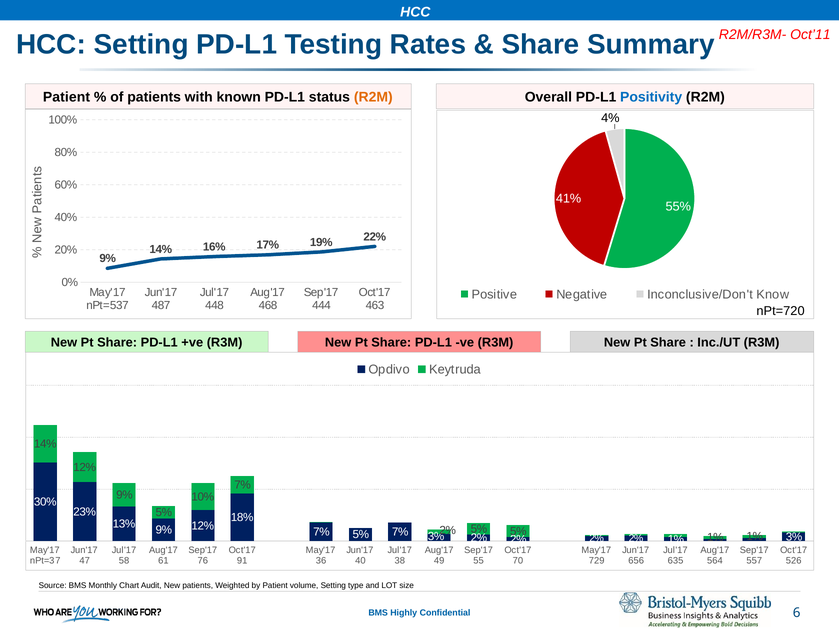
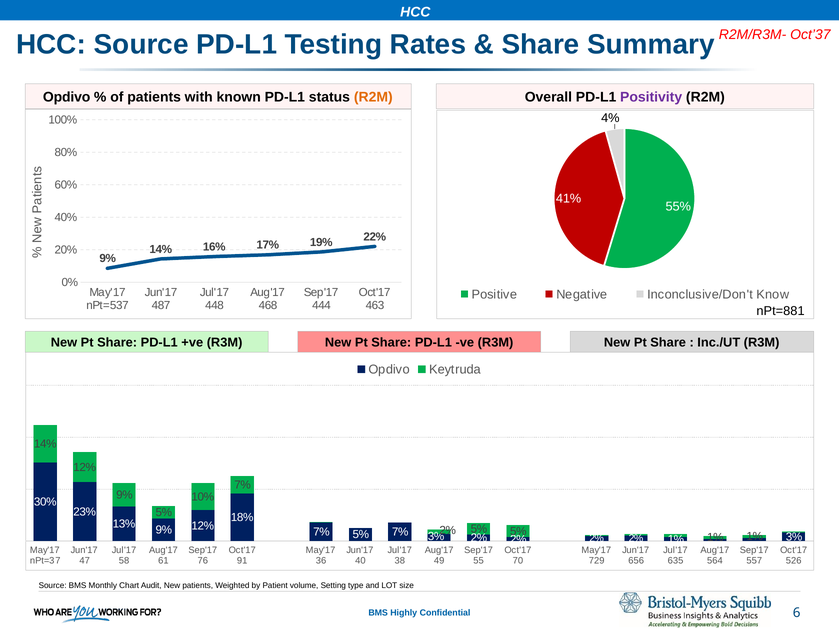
Oct’11: Oct’11 -> Oct’37 (810, 35)
HCC Setting: Setting -> Source (141, 44)
Patient: Patient -> Opdivo (67, 97)
Positivity colour: blue -> purple (651, 97)
nPt=720: nPt=720 -> nPt=881 (781, 311)
